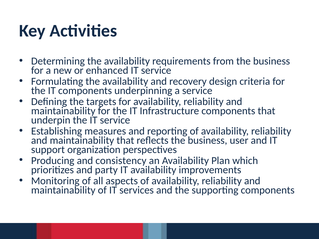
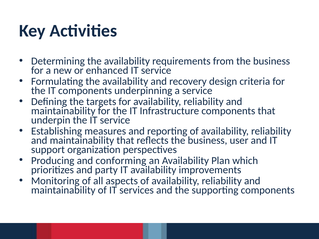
consistency: consistency -> conforming (121, 161)
